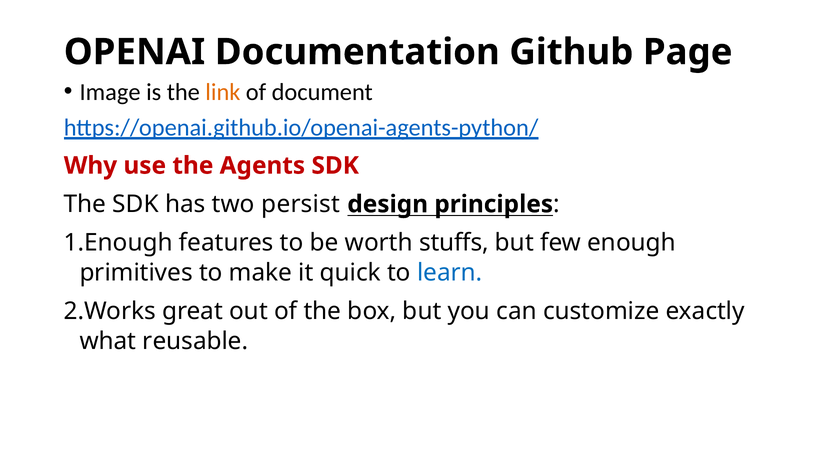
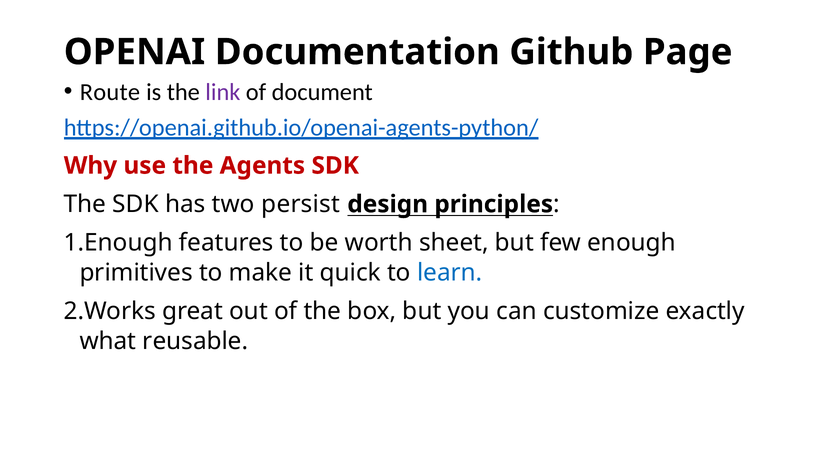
Image: Image -> Route (110, 92)
link colour: orange -> purple (223, 92)
stuffs: stuffs -> sheet (454, 243)
